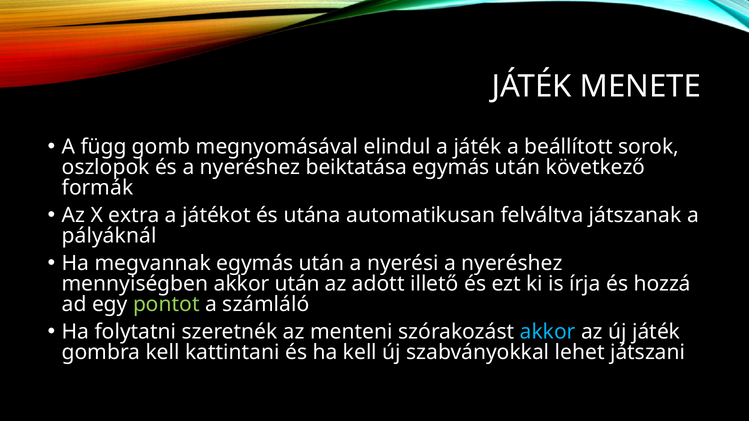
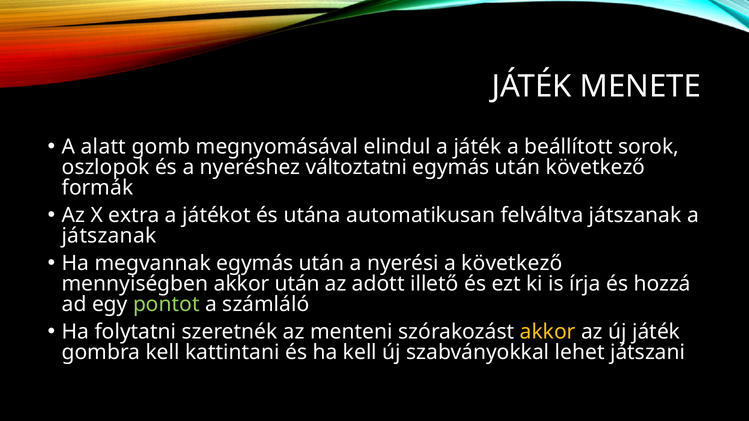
függ: függ -> alatt (103, 147)
beiktatása: beiktatása -> változtatni (356, 168)
pályáknál: pályáknál -> játszanak (109, 236)
nyeréshez: nyeréshez -> következő (512, 264)
akkor colour: light blue -> yellow (548, 332)
